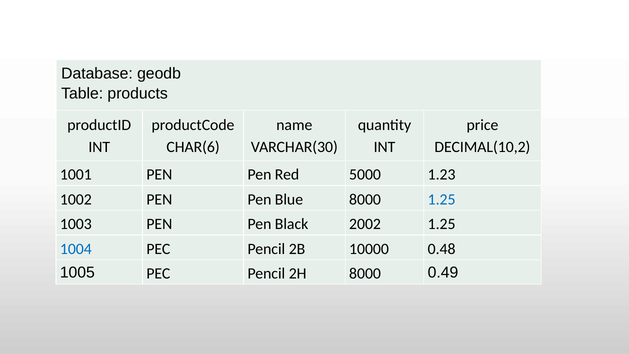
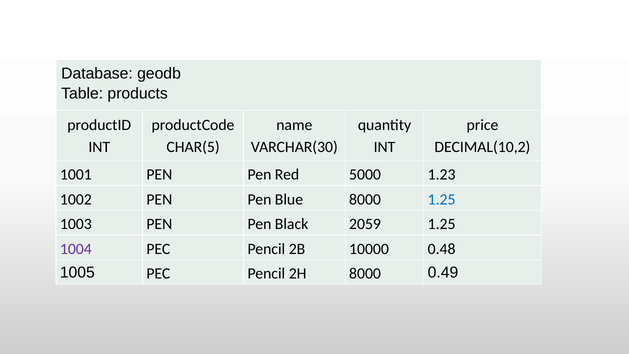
CHAR(6: CHAR(6 -> CHAR(5 (193, 147)
2002: 2002 -> 2059 (365, 224)
1004 colour: blue -> purple (76, 249)
